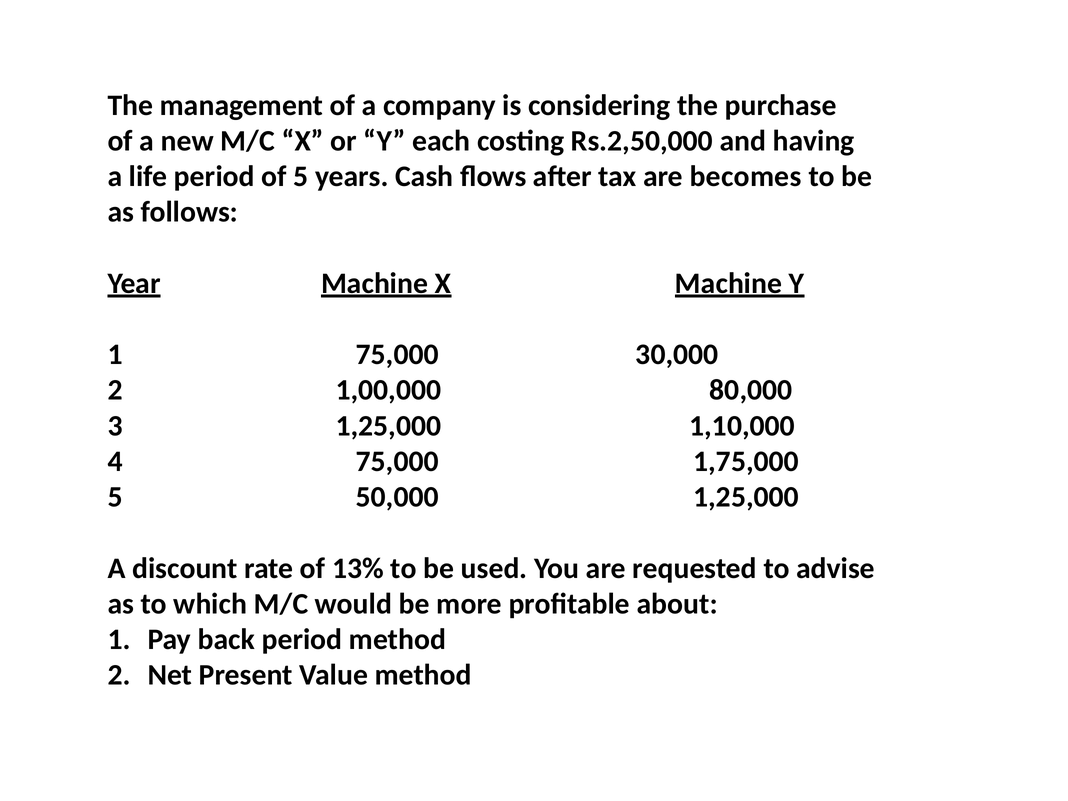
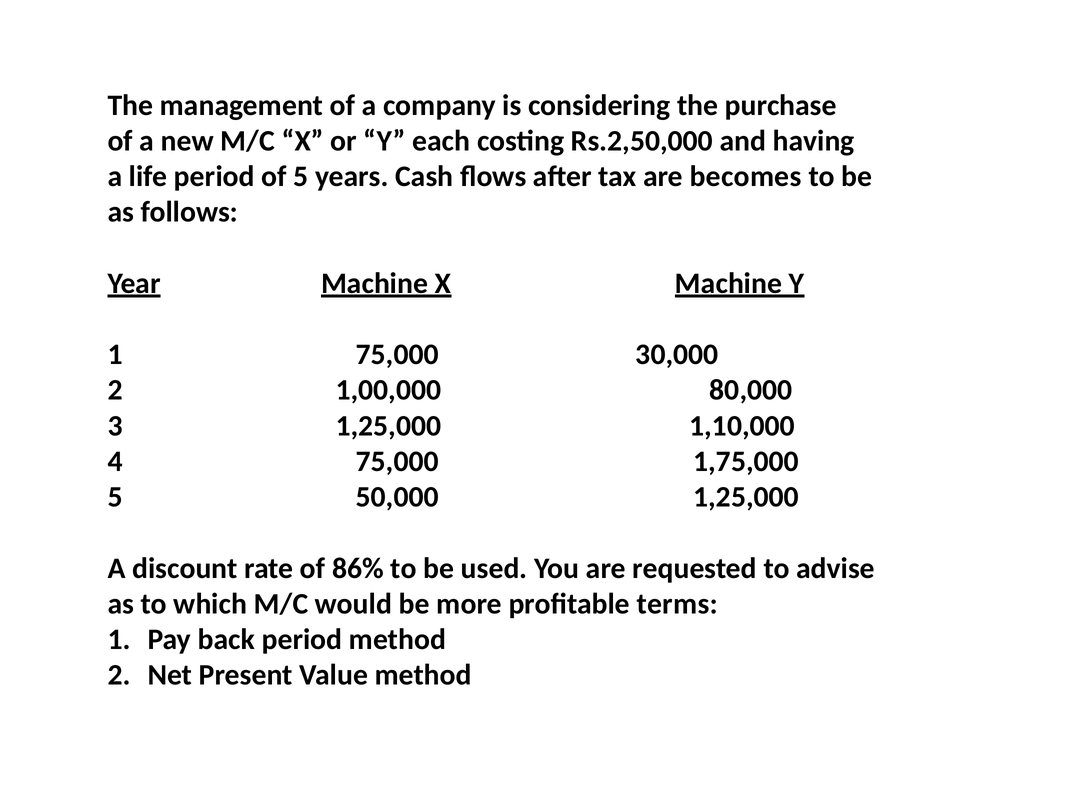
13%: 13% -> 86% (358, 568)
about: about -> terms (677, 604)
